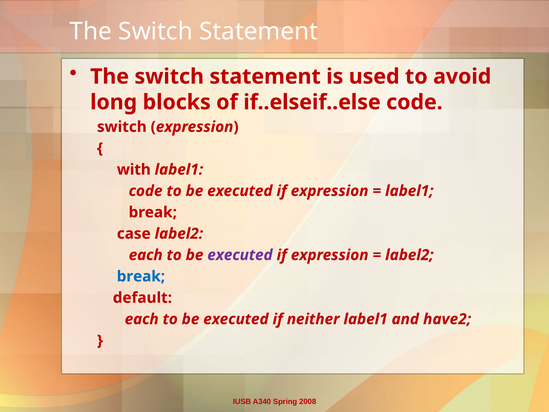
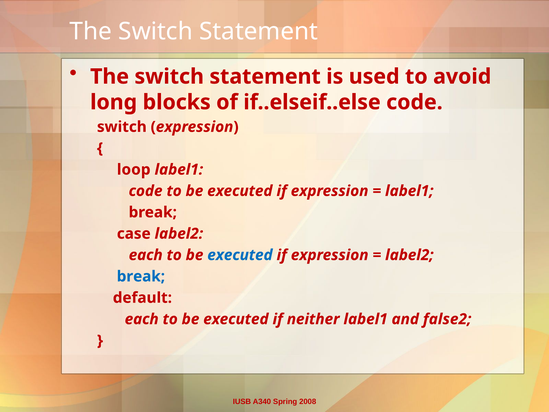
with: with -> loop (134, 169)
executed colour: purple -> blue (240, 255)
have2: have2 -> false2 (447, 319)
